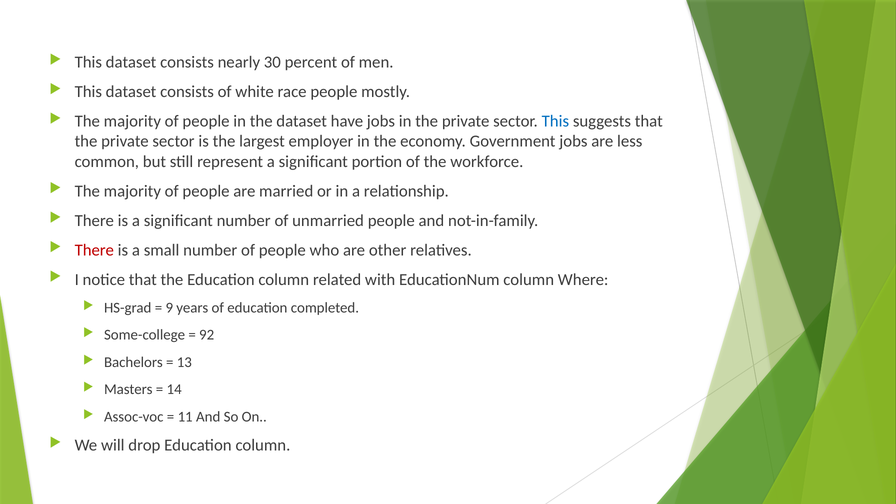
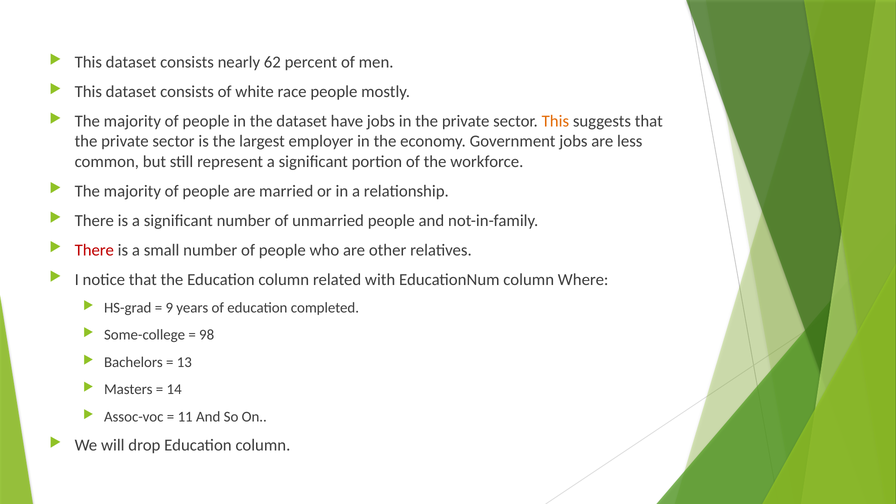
30: 30 -> 62 (272, 62)
This colour: blue -> orange (555, 121)
92: 92 -> 98 (207, 335)
